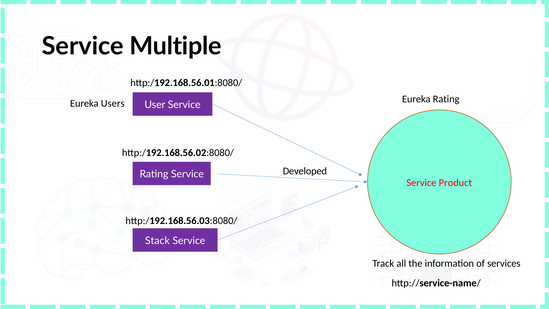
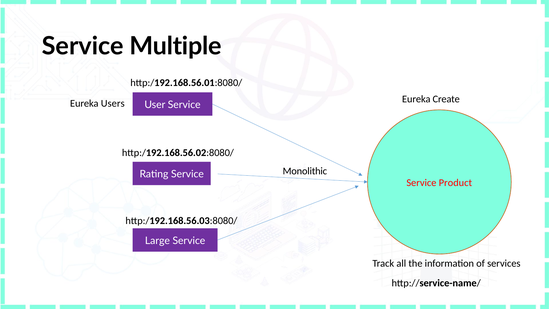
Eureka Rating: Rating -> Create (446, 99)
Developed: Developed -> Monolithic (305, 171)
Stack: Stack -> Large (157, 241)
